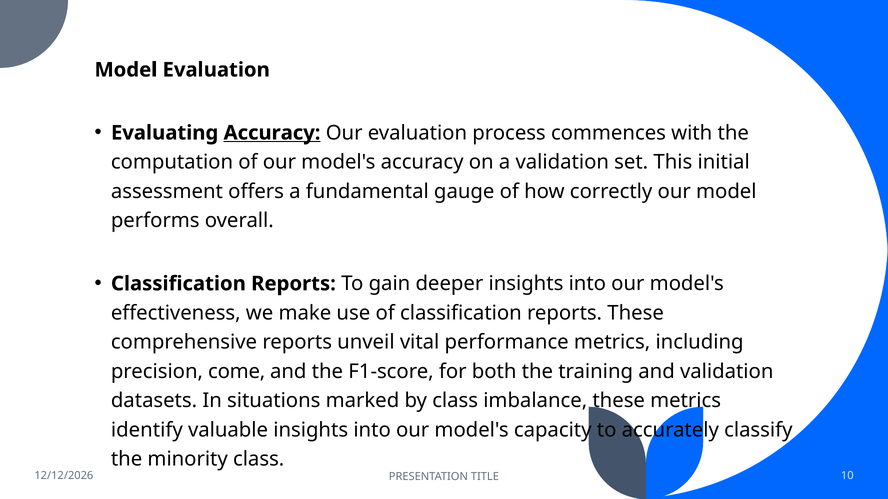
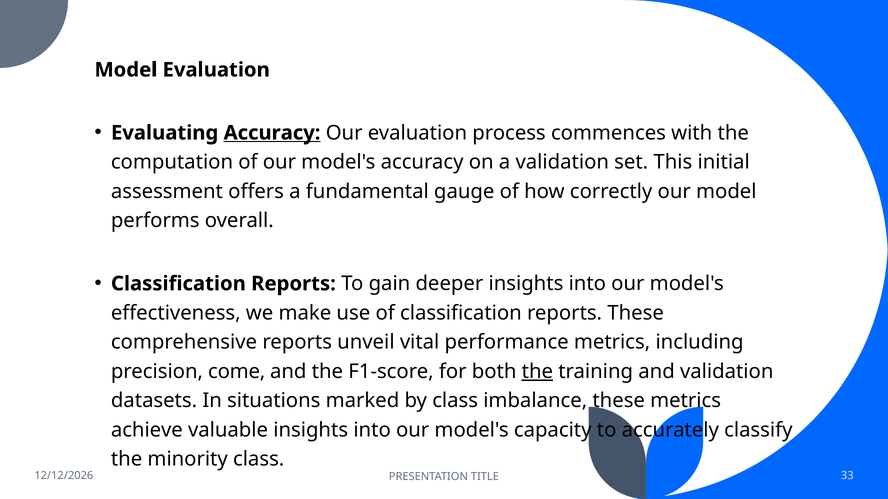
the underline: none -> present (537, 372)
identify: identify -> achieve (147, 430)
10: 10 -> 33 (847, 476)
